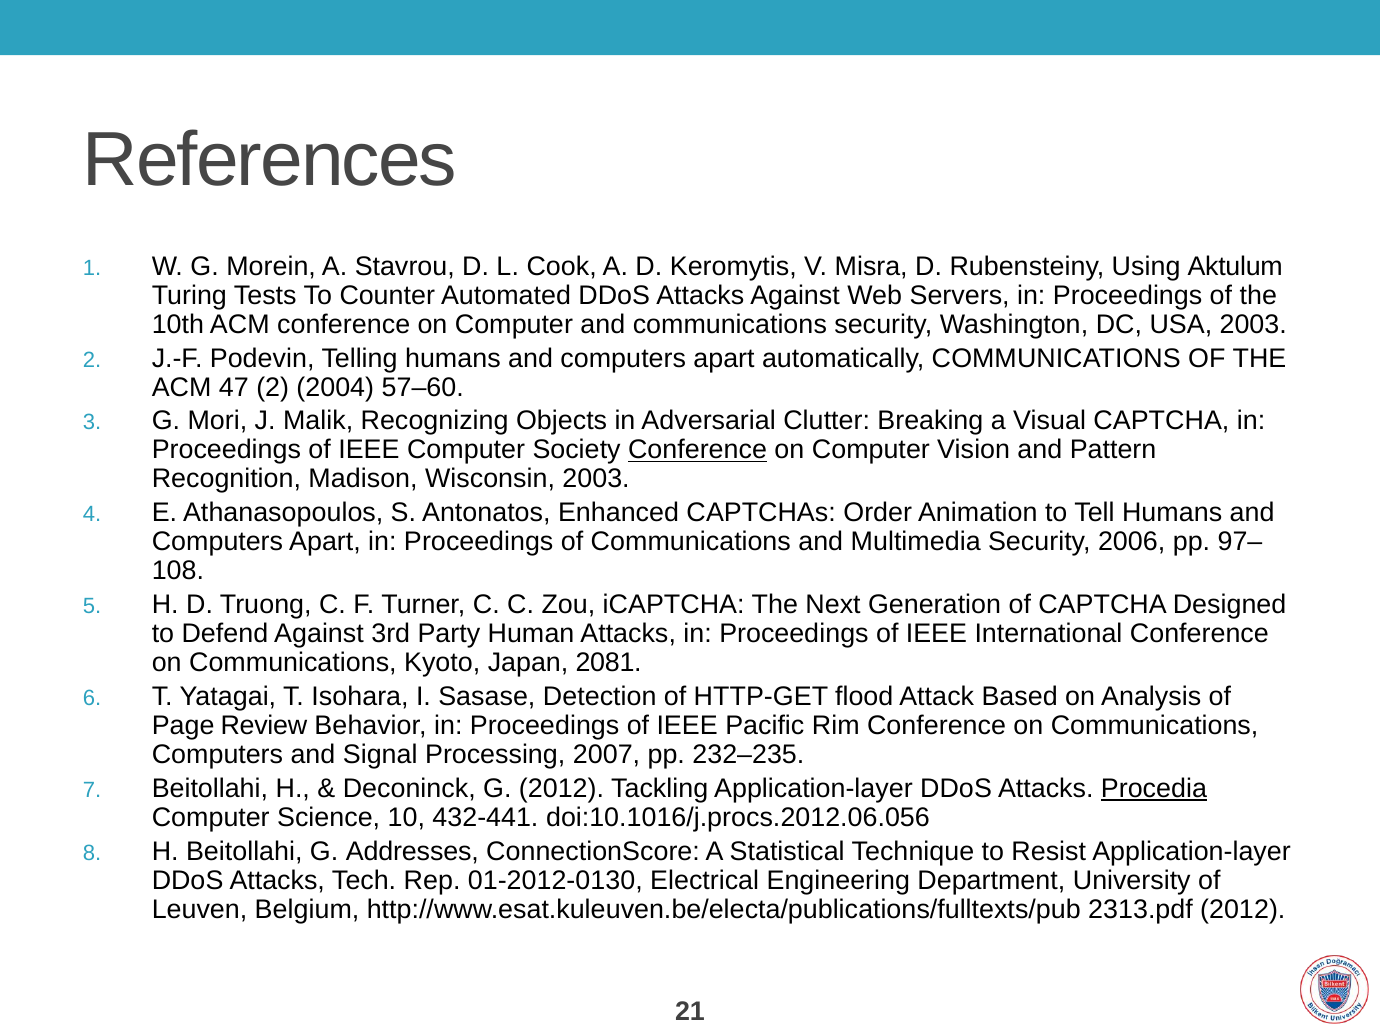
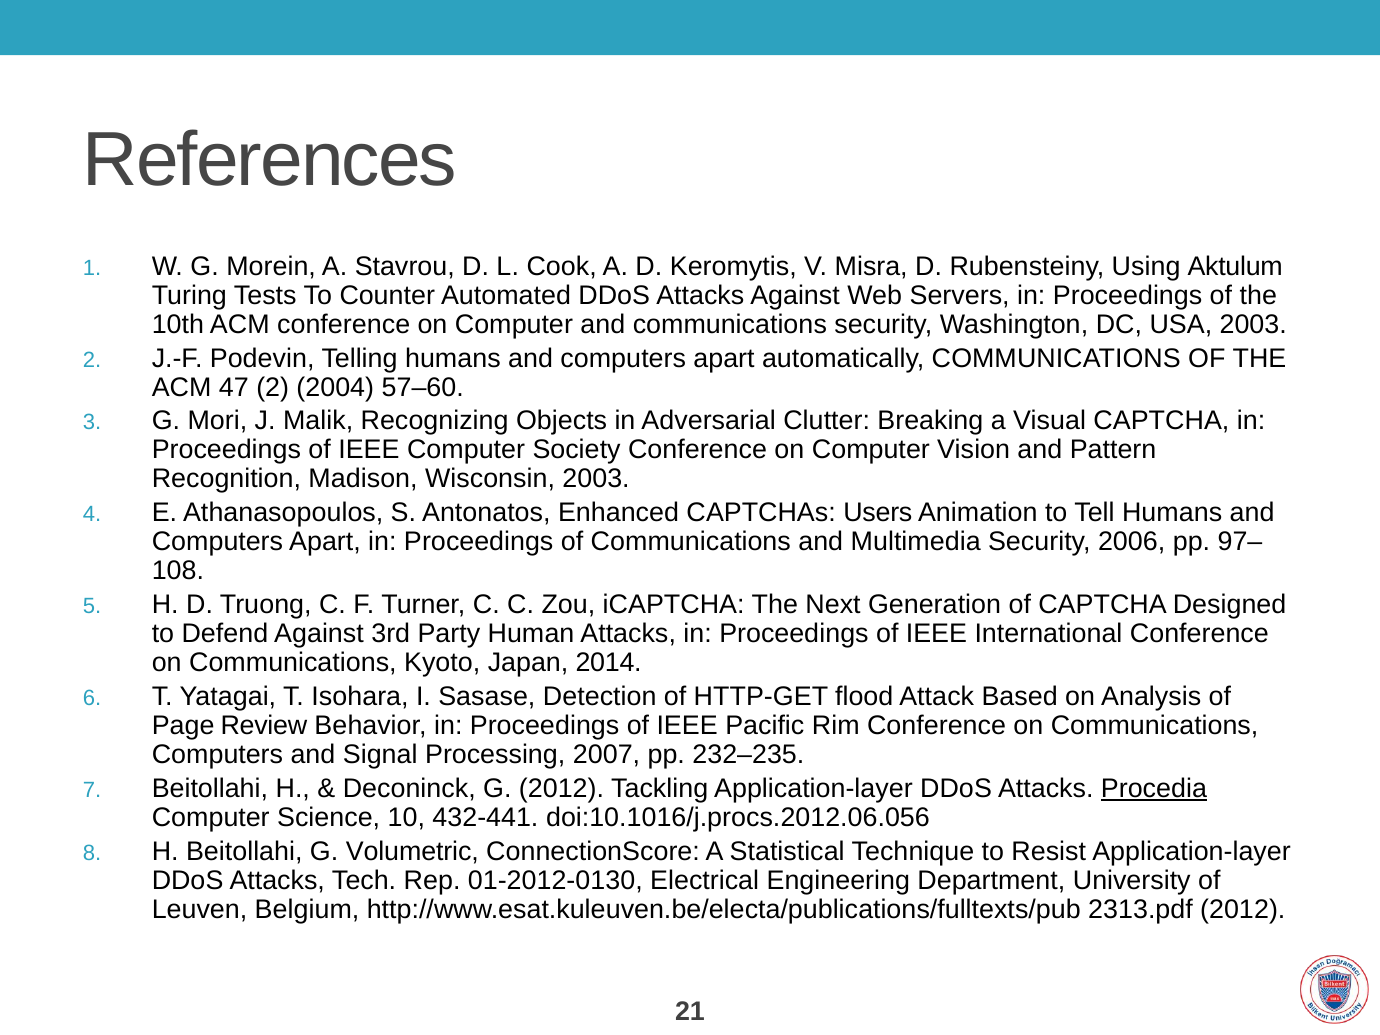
Conference underline: present -> none (698, 450)
Order: Order -> Users (878, 513)
2081: 2081 -> 2014 (609, 663)
Addresses: Addresses -> Volumetric (412, 851)
